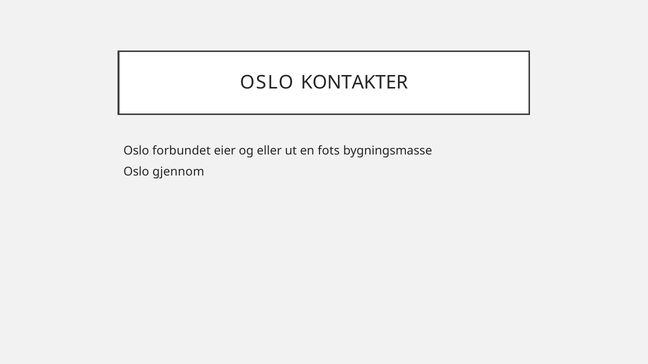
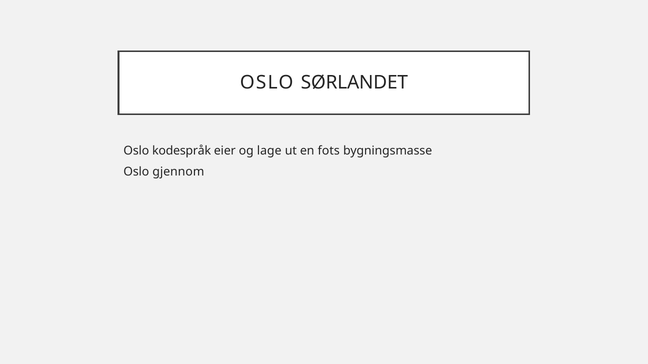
KONTAKTER: KONTAKTER -> SØRLANDET (354, 83)
forbundet: forbundet -> kodespråk (182, 151)
eller: eller -> lage (269, 151)
